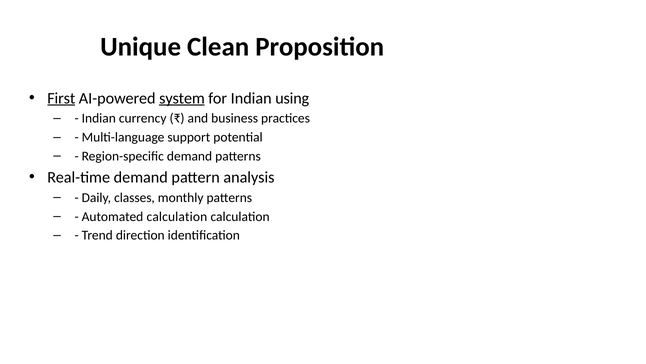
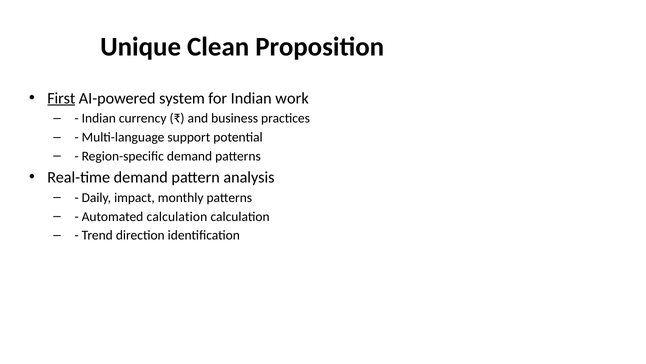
system underline: present -> none (182, 98)
using: using -> work (292, 98)
classes: classes -> impact (134, 197)
